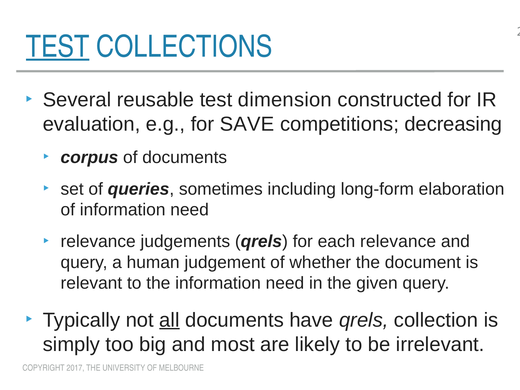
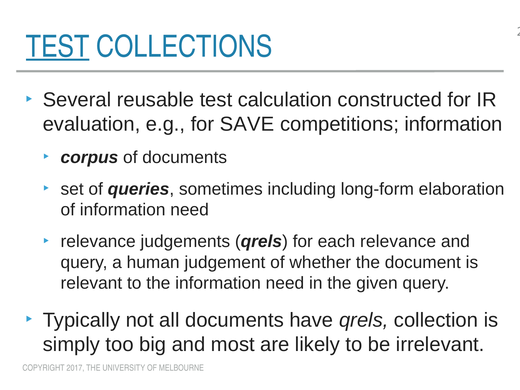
dimension: dimension -> calculation (285, 100)
competitions decreasing: decreasing -> information (453, 124)
all underline: present -> none (169, 320)
